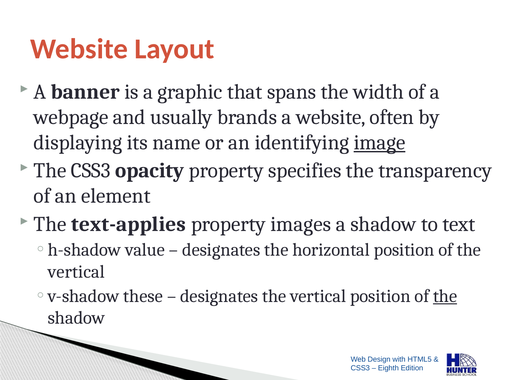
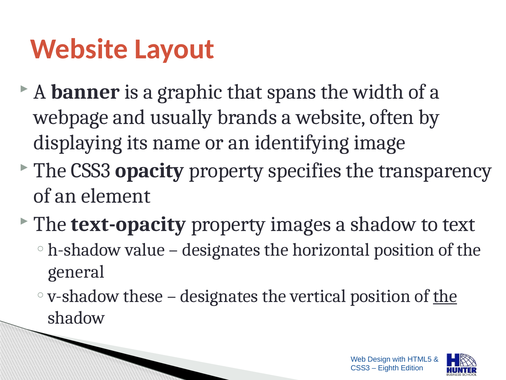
image underline: present -> none (380, 142)
text-applies: text-applies -> text-opacity (129, 224)
vertical: vertical -> general (76, 271)
